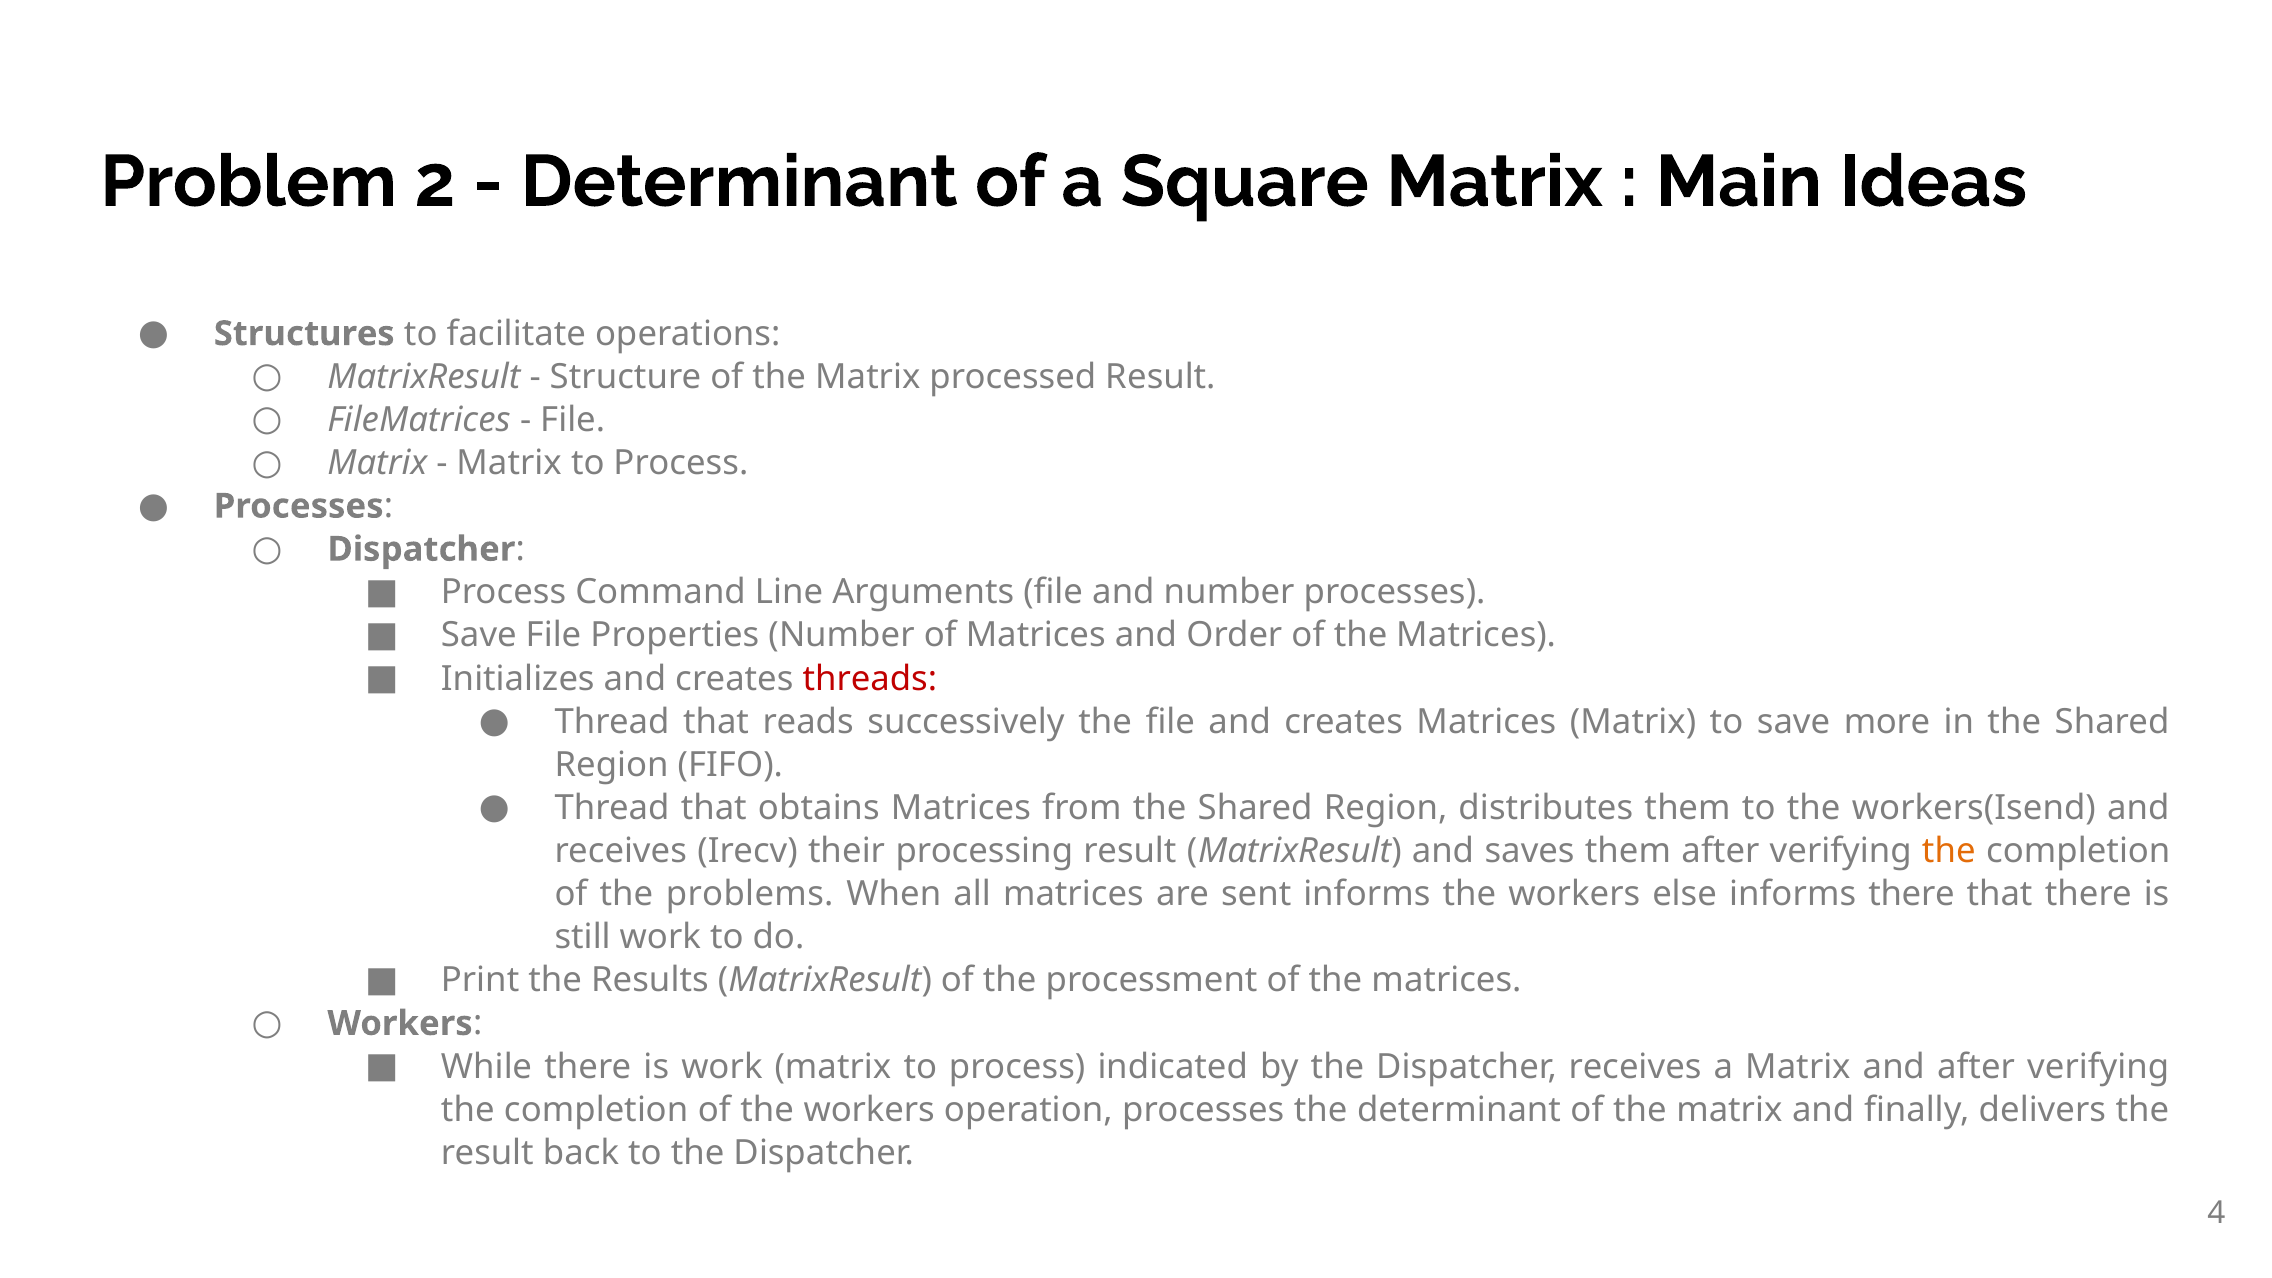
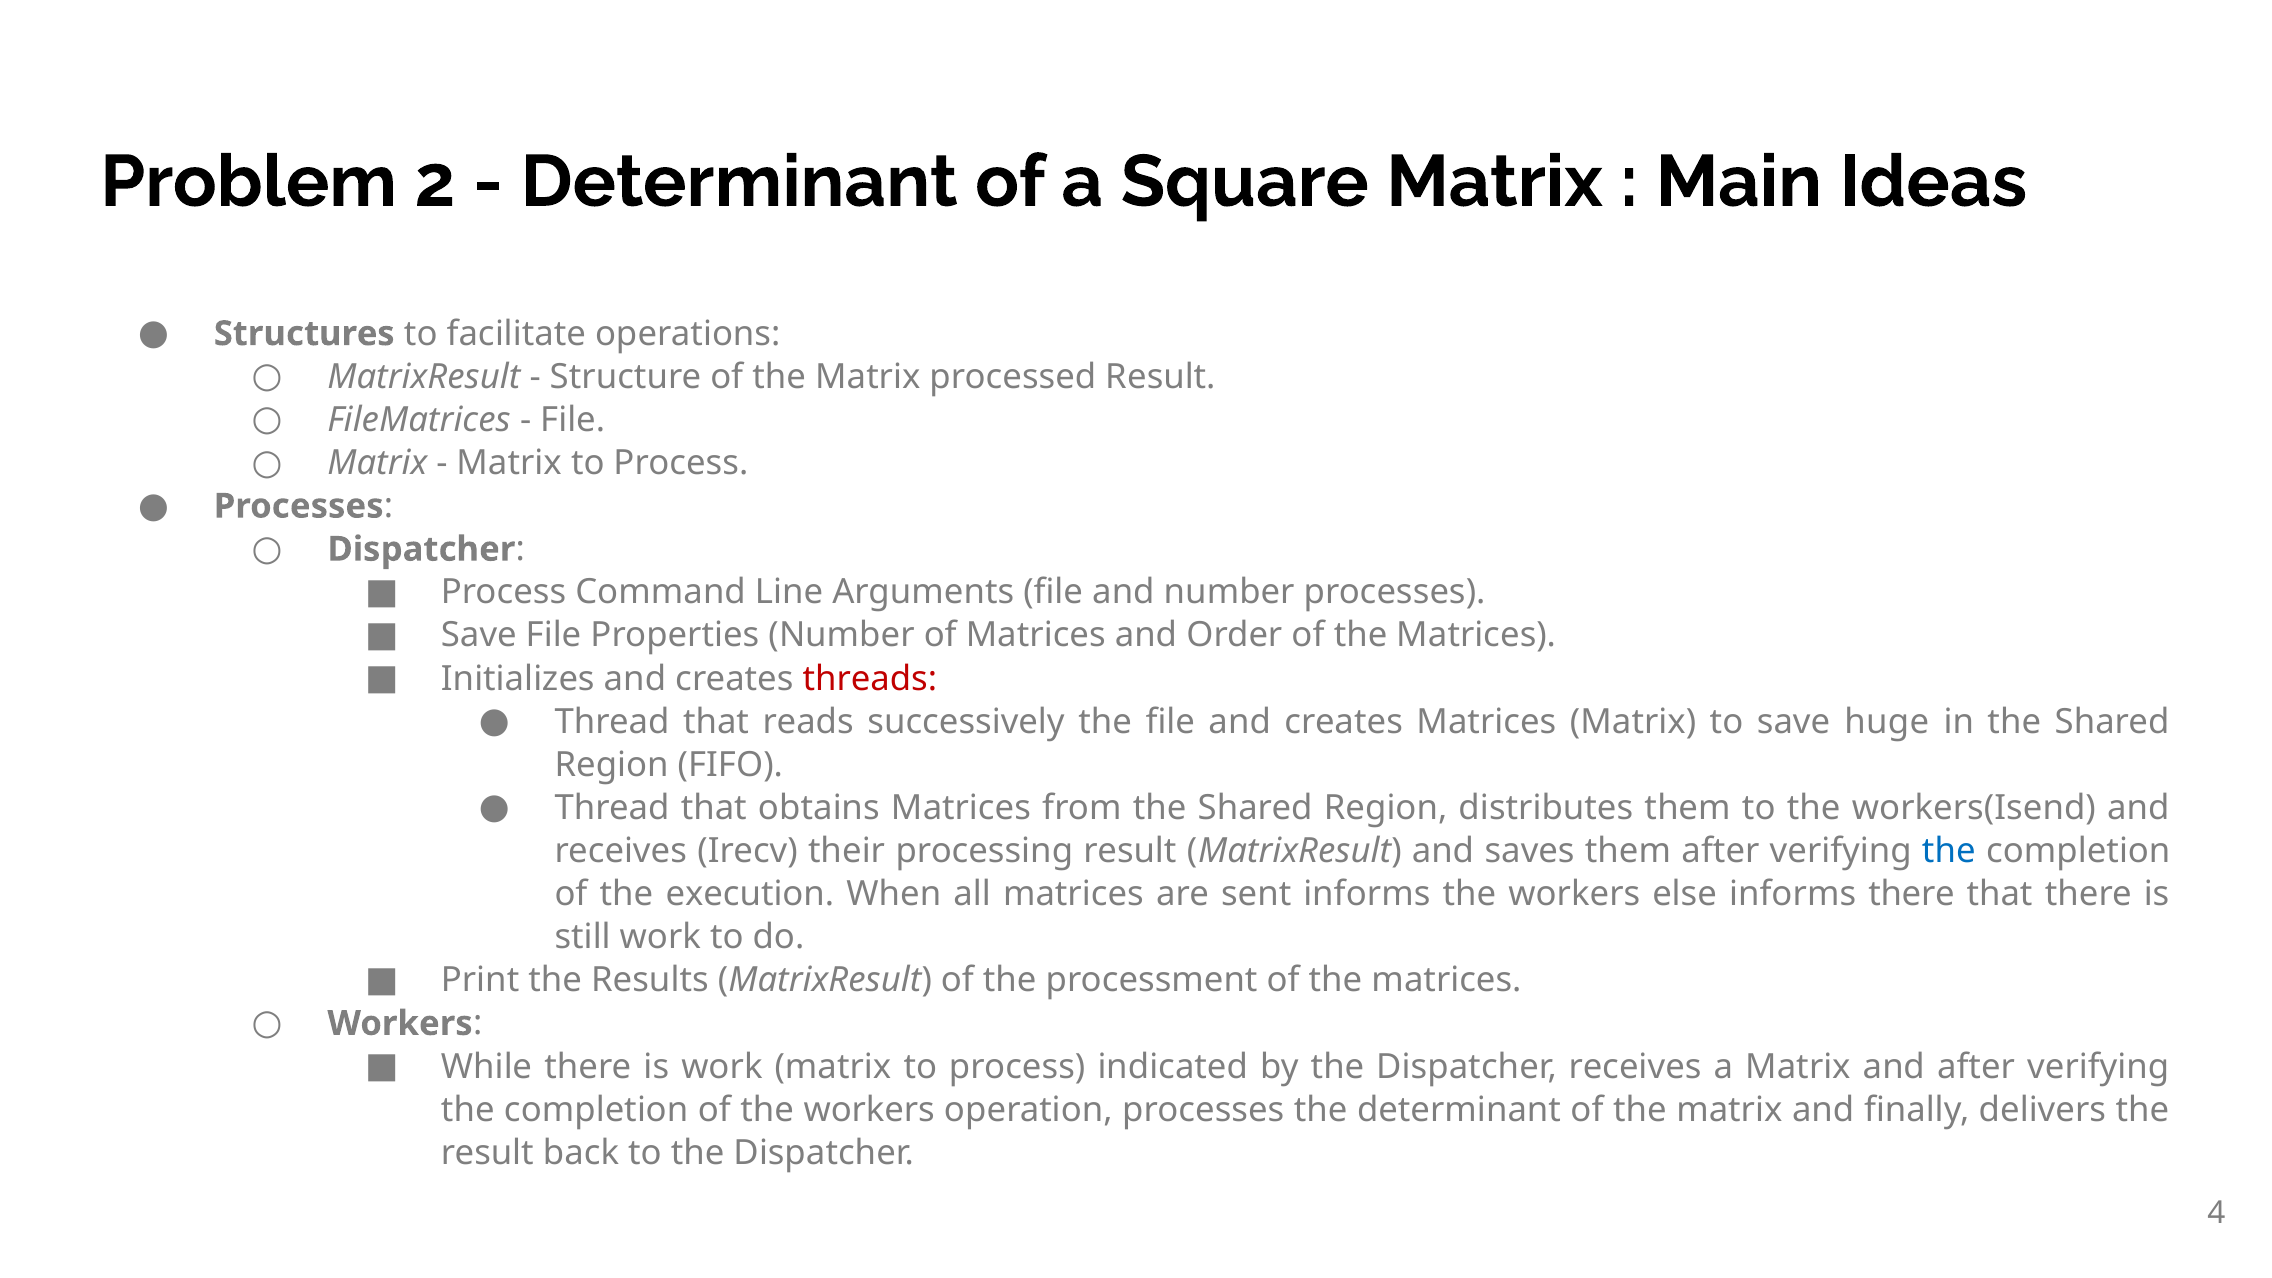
more: more -> huge (1887, 722)
the colour: orange -> blue (1949, 851)
problems: problems -> execution (750, 894)
